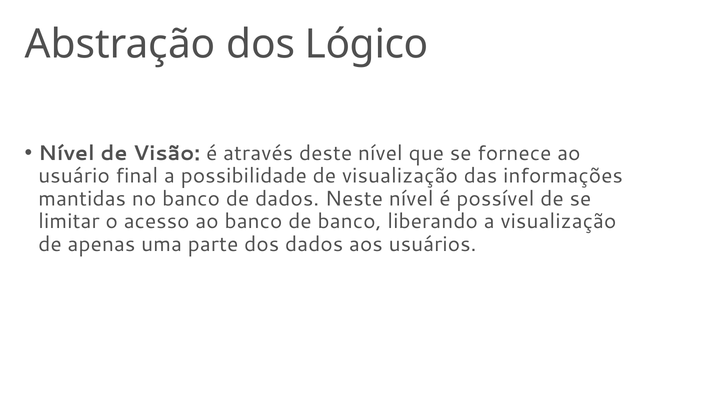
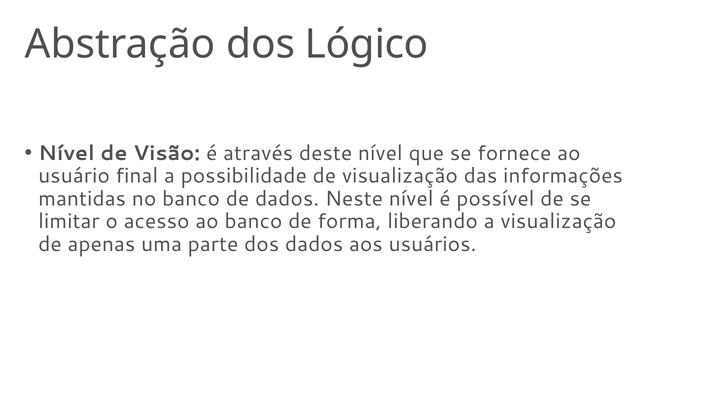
de banco: banco -> forma (350, 221)
